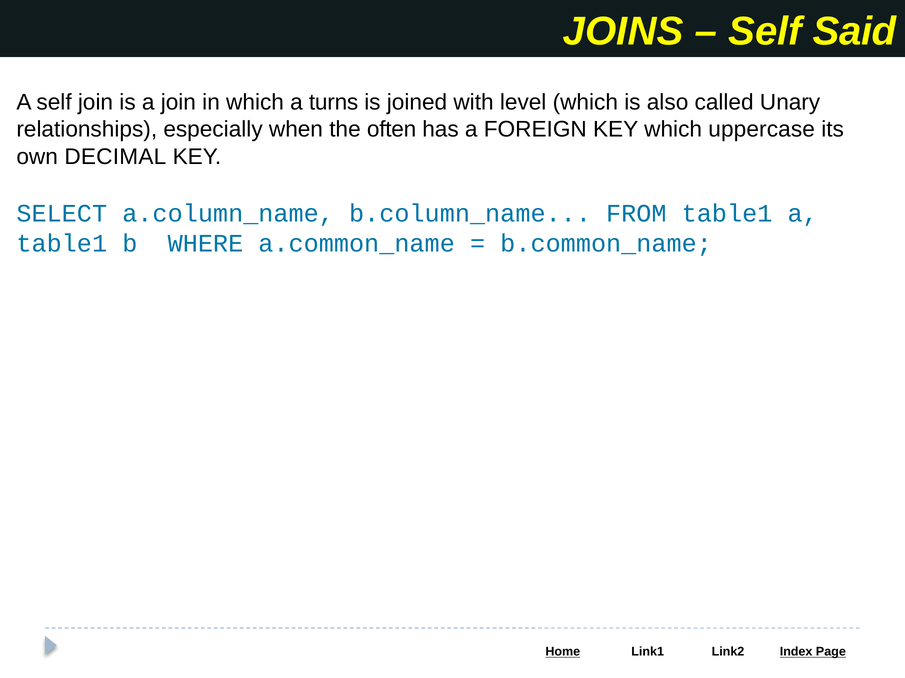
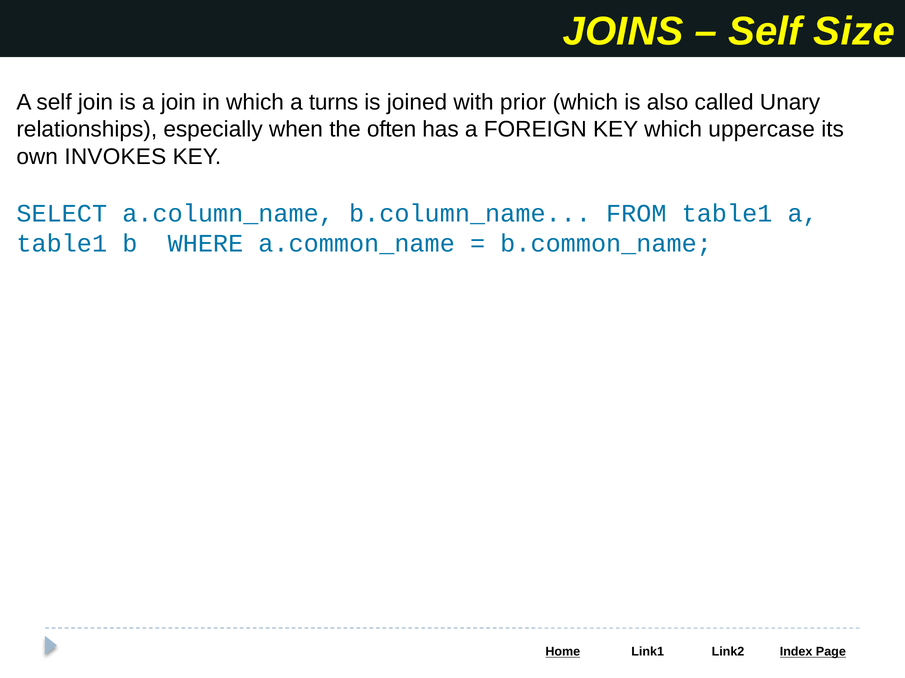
Said: Said -> Size (854, 31)
level: level -> prior (523, 103)
DECIMAL: DECIMAL -> INVOKES (115, 157)
